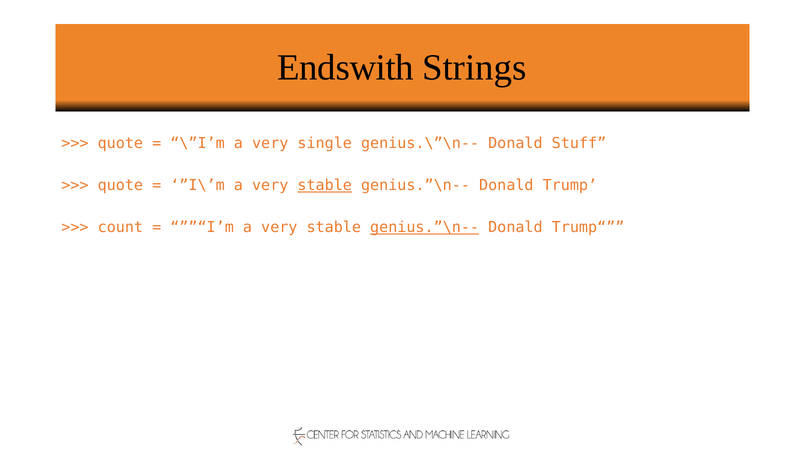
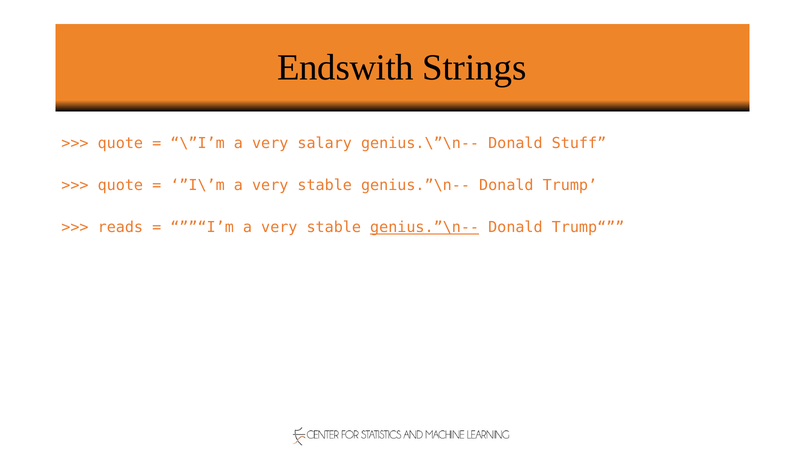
single: single -> salary (325, 143)
stable underline: present -> none (325, 185)
count: count -> reads (120, 227)
